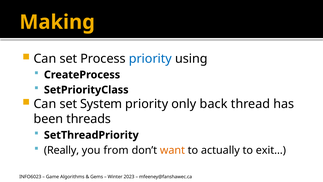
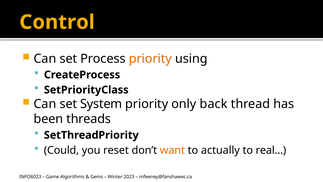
Making: Making -> Control (57, 22)
priority colour: blue -> orange (150, 59)
Really: Really -> Could (61, 150)
from: from -> reset (116, 150)
exit…: exit… -> real… (271, 150)
